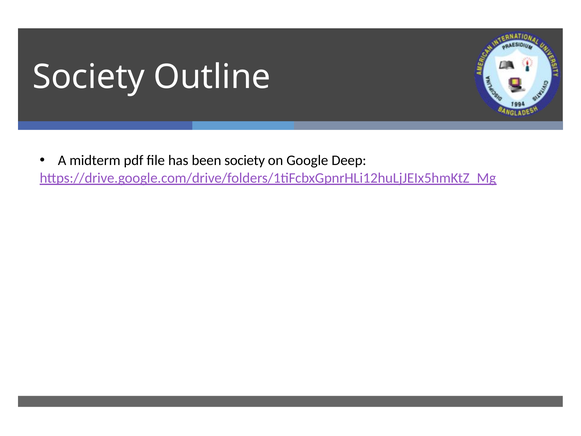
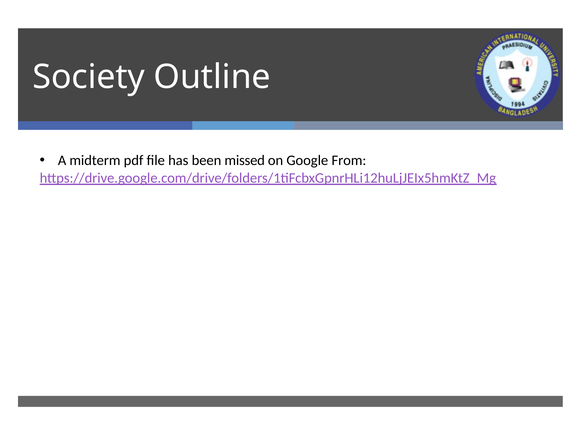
been society: society -> missed (245, 160)
Deep: Deep -> From (349, 160)
